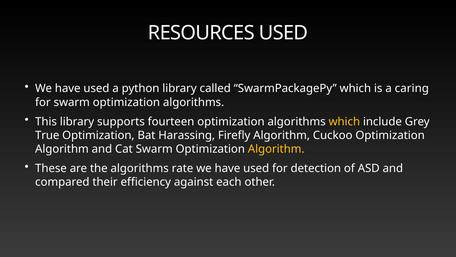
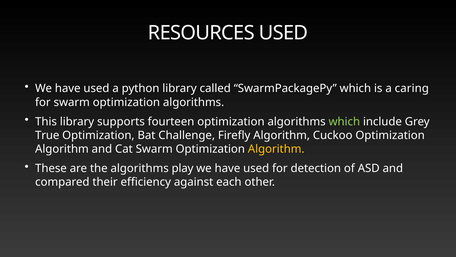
which colour: yellow -> light green (344, 121)
Harassing: Harassing -> Challenge (187, 135)
rate: rate -> play (183, 168)
